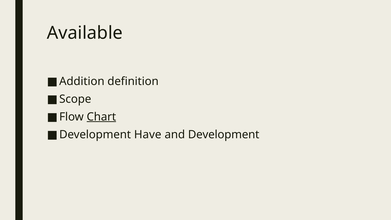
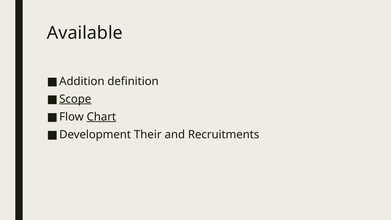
Scope underline: none -> present (75, 99)
Have: Have -> Their (148, 134)
and Development: Development -> Recruitments (224, 134)
